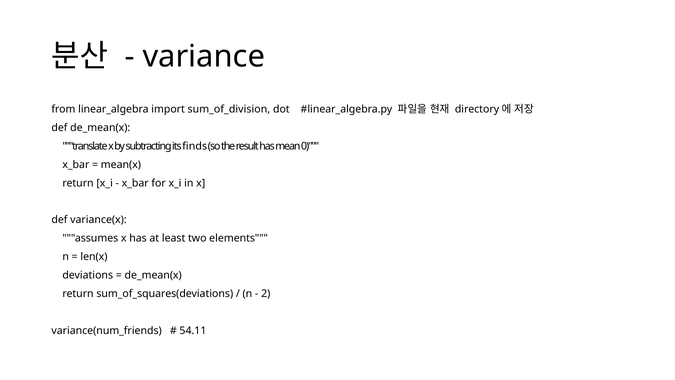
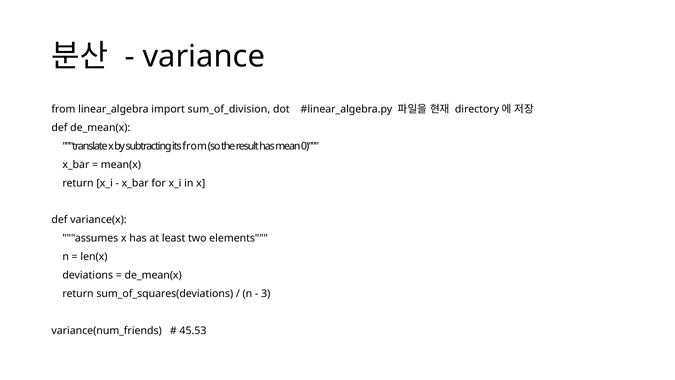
its finds: finds -> from (195, 146)
2: 2 -> 3 (266, 294)
54.11: 54.11 -> 45.53 (193, 330)
